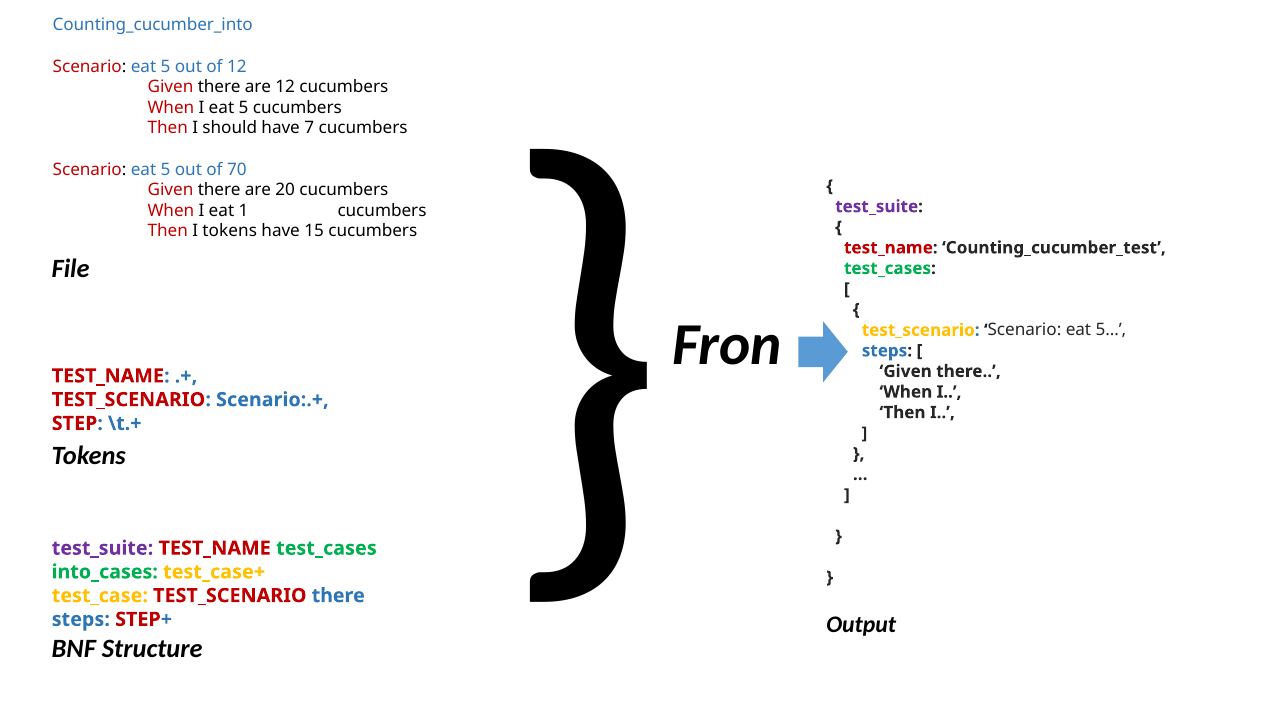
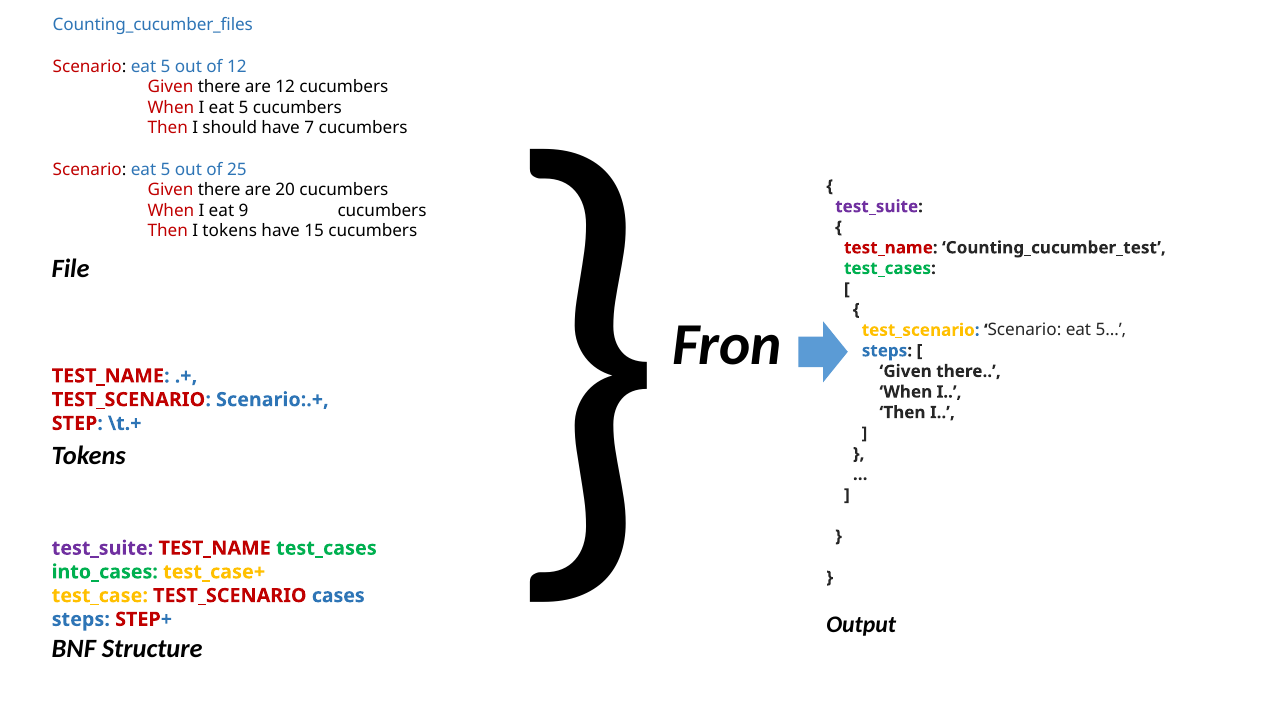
Counting_cucumber_into: Counting_cucumber_into -> Counting_cucumber_files (153, 25)
70: 70 -> 25 (237, 169)
1: 1 -> 9 (244, 211)
TEST_SCENARIO there: there -> cases (338, 596)
